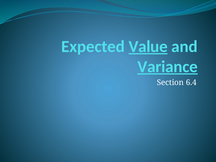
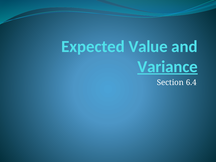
Value underline: present -> none (148, 47)
